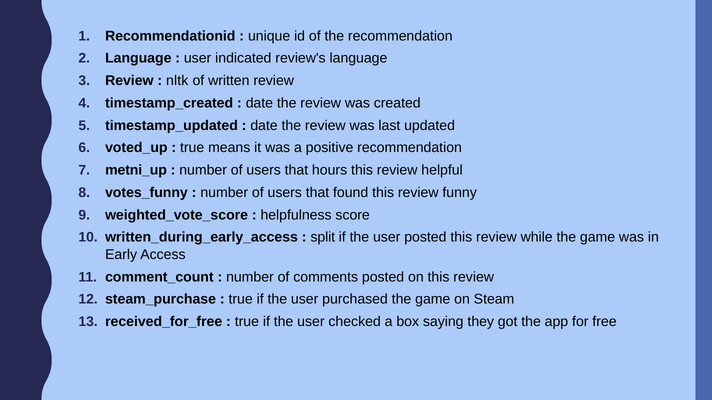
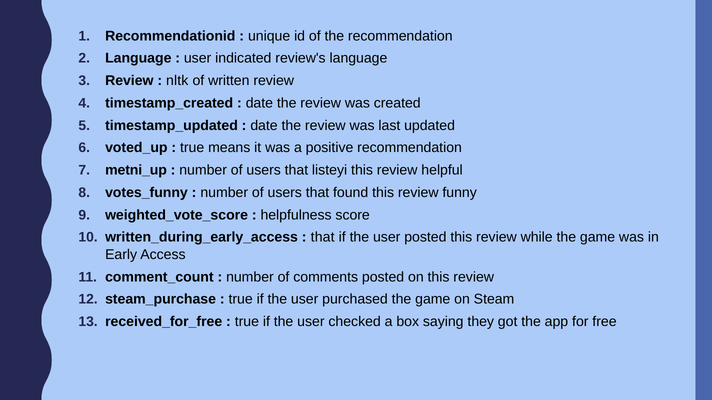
hours: hours -> listeyi (330, 170)
split: split -> that (323, 238)
